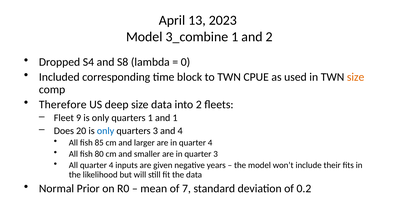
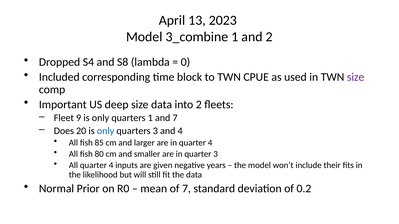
size colour: orange -> purple (356, 77)
Therefore: Therefore -> Important (63, 105)
and 1: 1 -> 7 (175, 118)
